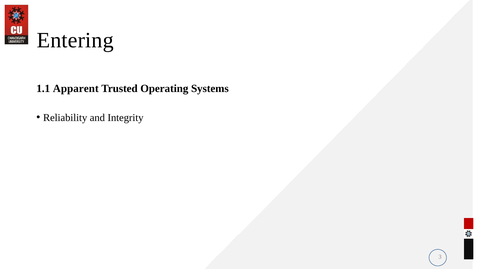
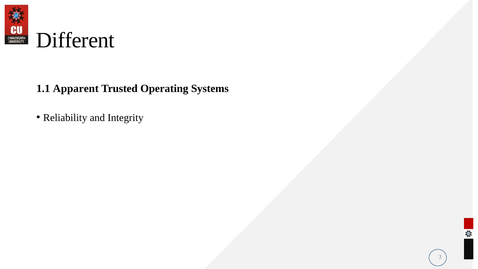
Entering: Entering -> Different (75, 40)
